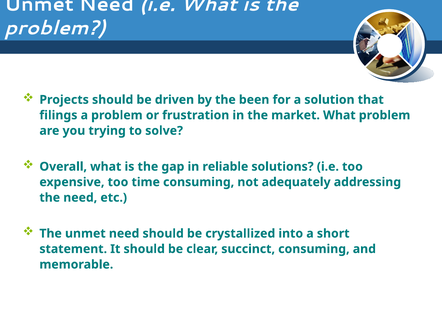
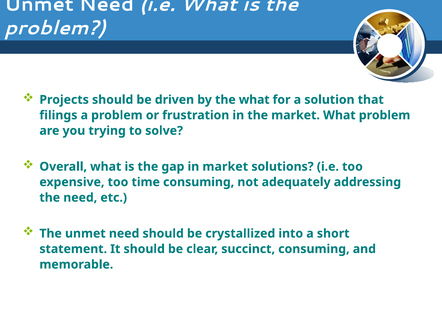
the been: been -> what (254, 100)
in reliable: reliable -> market (225, 166)
